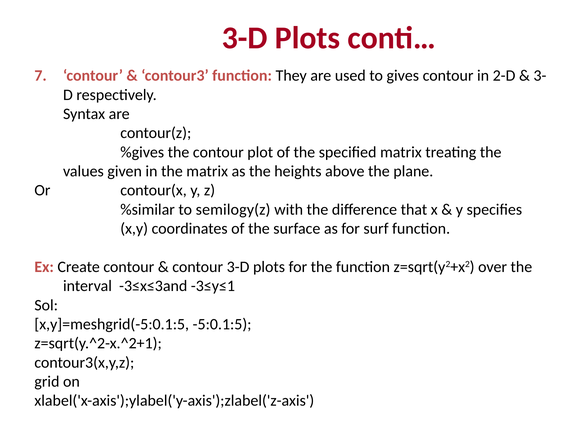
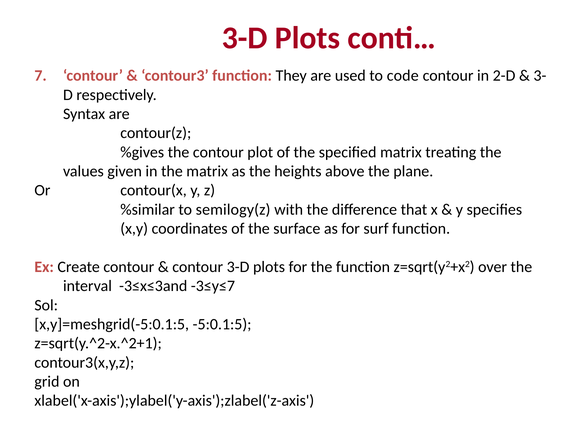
gives: gives -> code (403, 76)
-3≤y≤1: -3≤y≤1 -> -3≤y≤7 (213, 286)
